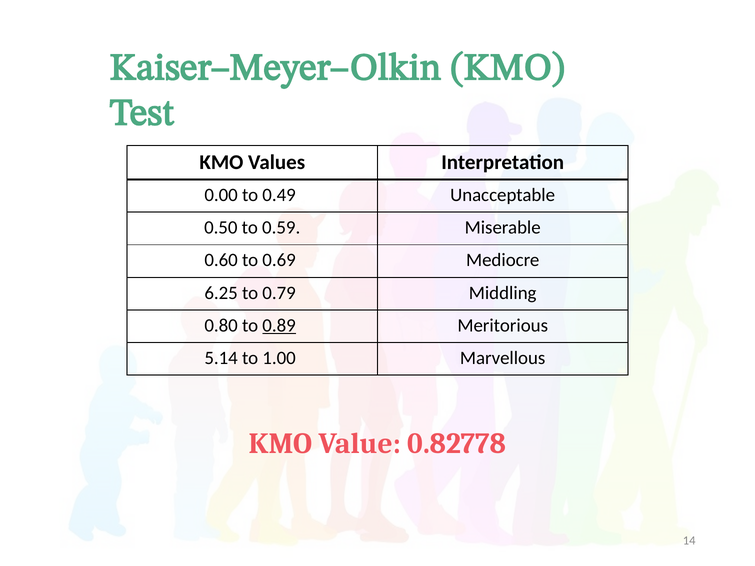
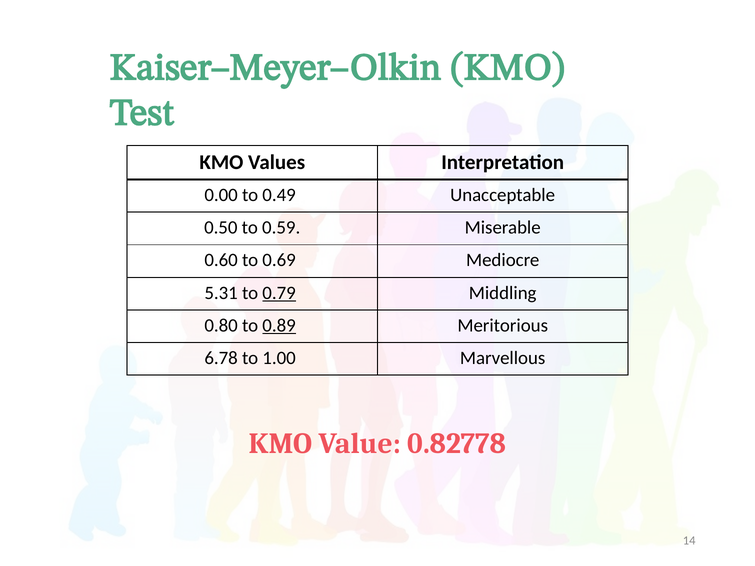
6.25: 6.25 -> 5.31 (221, 293)
0.79 underline: none -> present (279, 293)
5.14: 5.14 -> 6.78 (221, 358)
